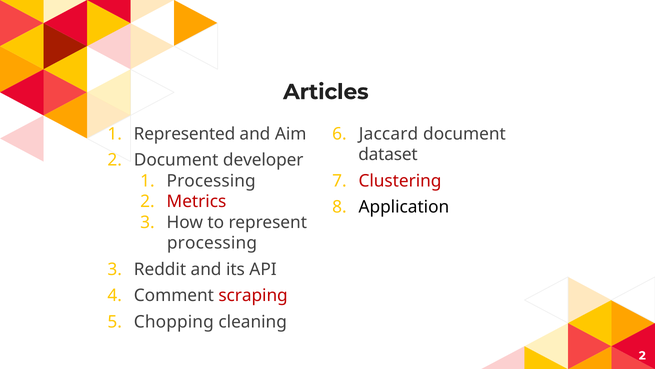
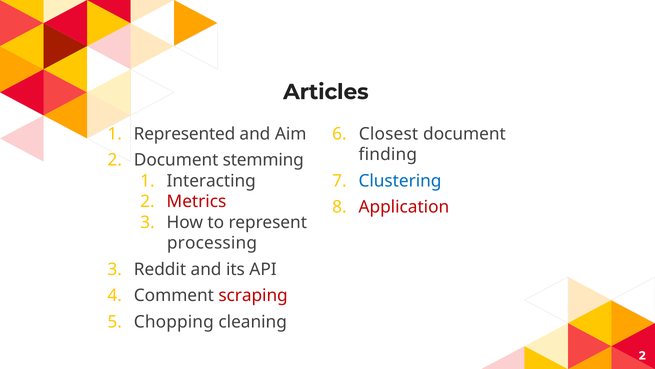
Jaccard: Jaccard -> Closest (389, 134)
dataset: dataset -> finding (388, 154)
developer: developer -> stemming (263, 160)
Processing: Processing -> Interacting (211, 181)
Clustering colour: red -> blue (400, 181)
Application colour: black -> red (404, 207)
